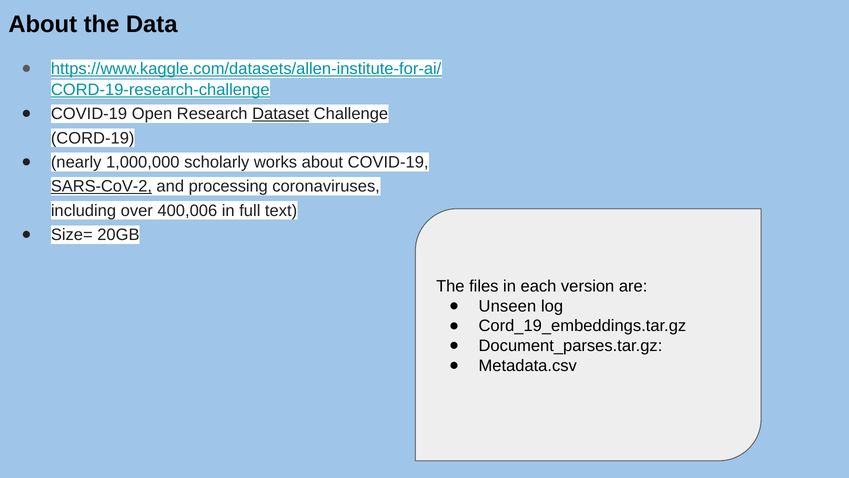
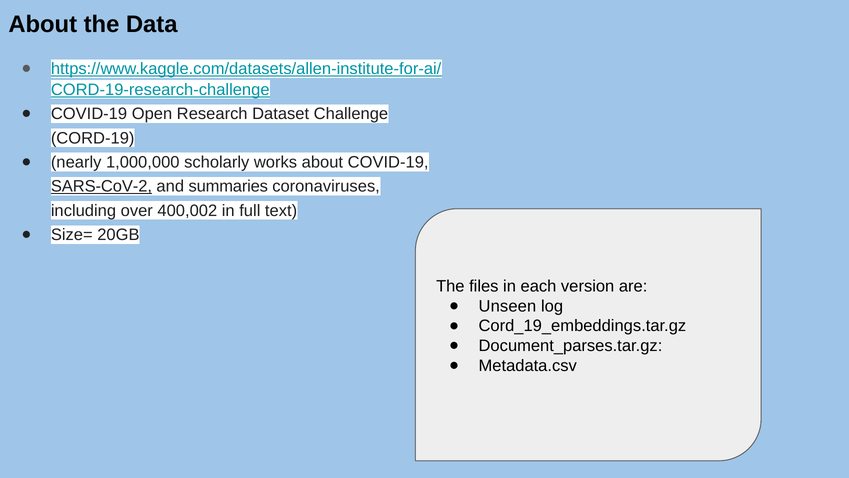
Dataset underline: present -> none (281, 114)
processing: processing -> summaries (228, 186)
400,006: 400,006 -> 400,002 (187, 210)
